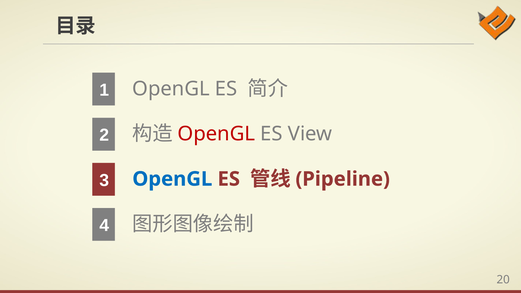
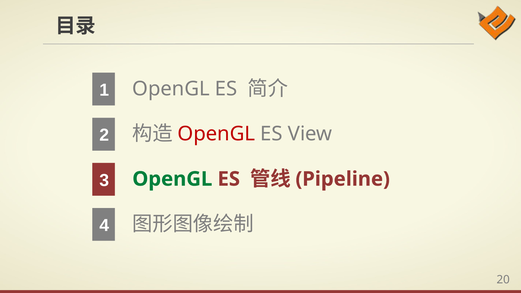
OpenGL colour: blue -> green (172, 179)
